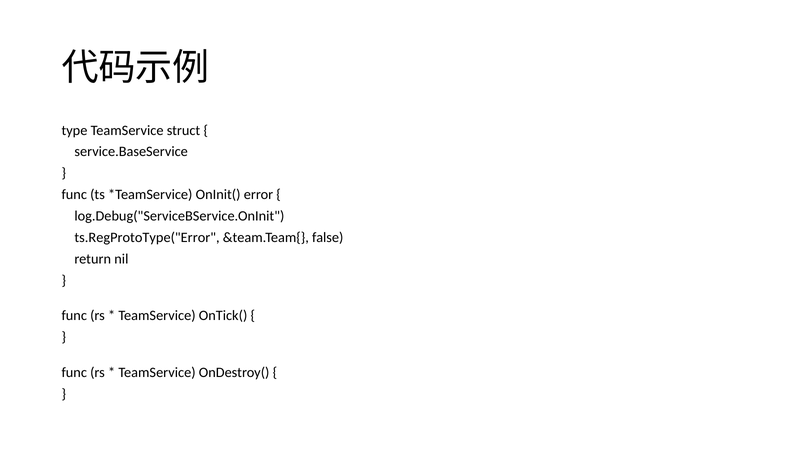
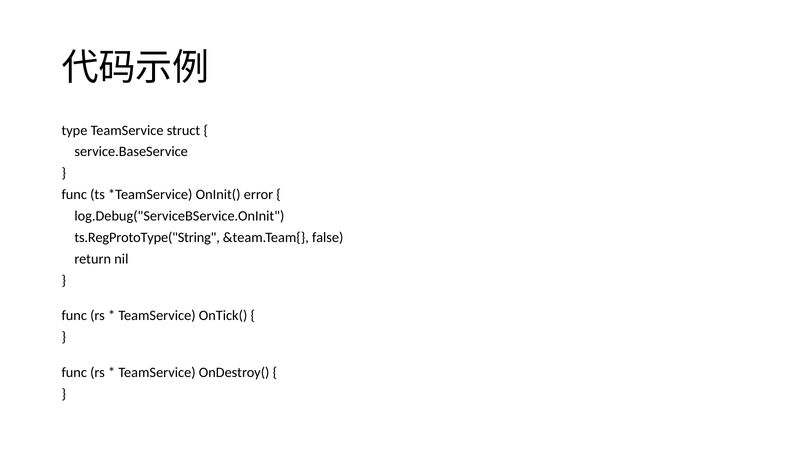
ts.RegProtoType("Error: ts.RegProtoType("Error -> ts.RegProtoType("String (147, 237)
